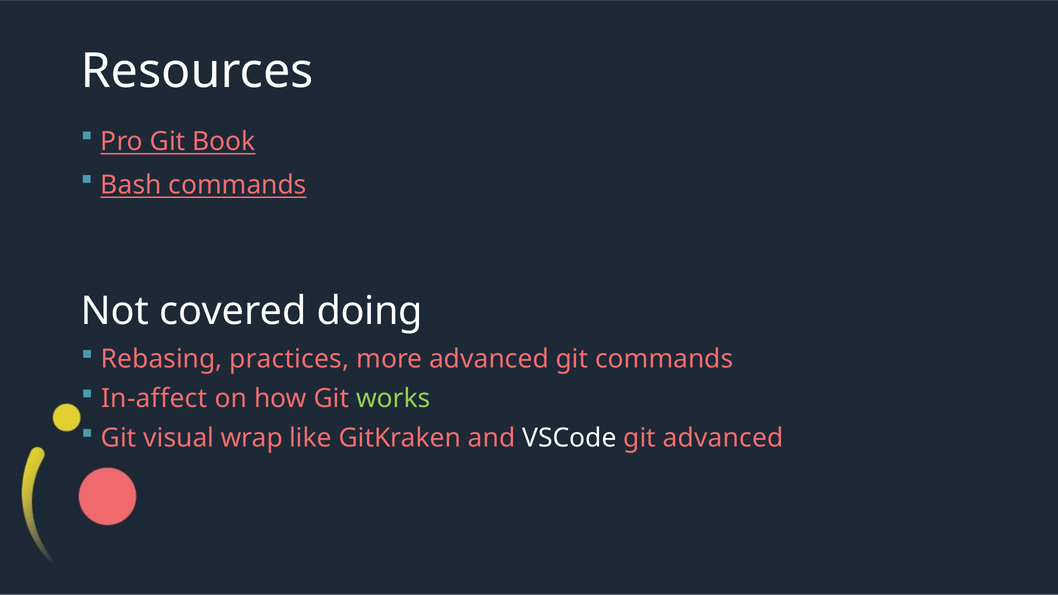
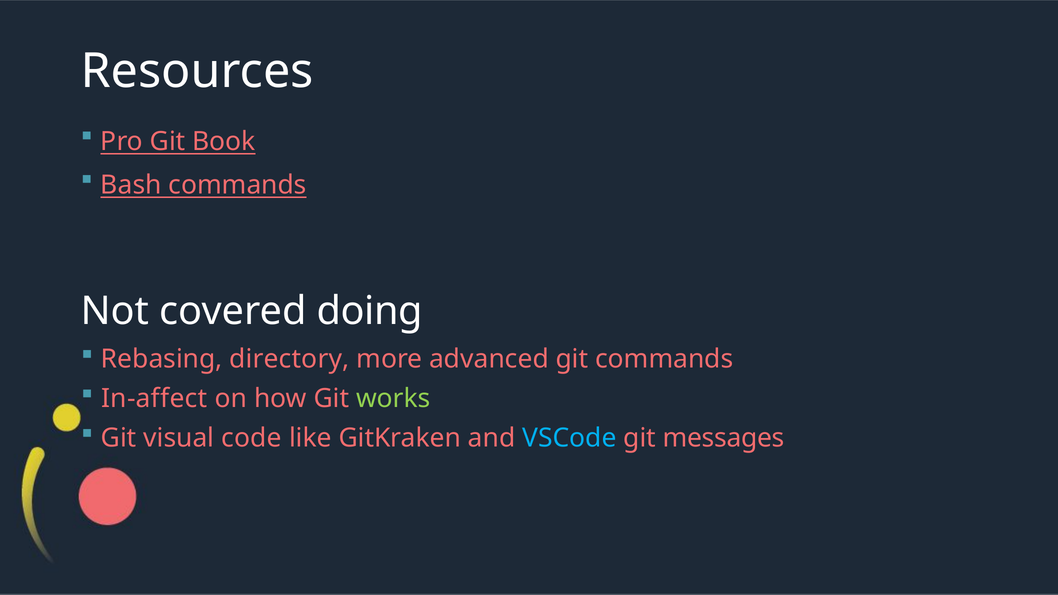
practices: practices -> directory (289, 359)
wrap: wrap -> code (251, 438)
VSCode colour: white -> light blue (569, 438)
git advanced: advanced -> messages (724, 438)
